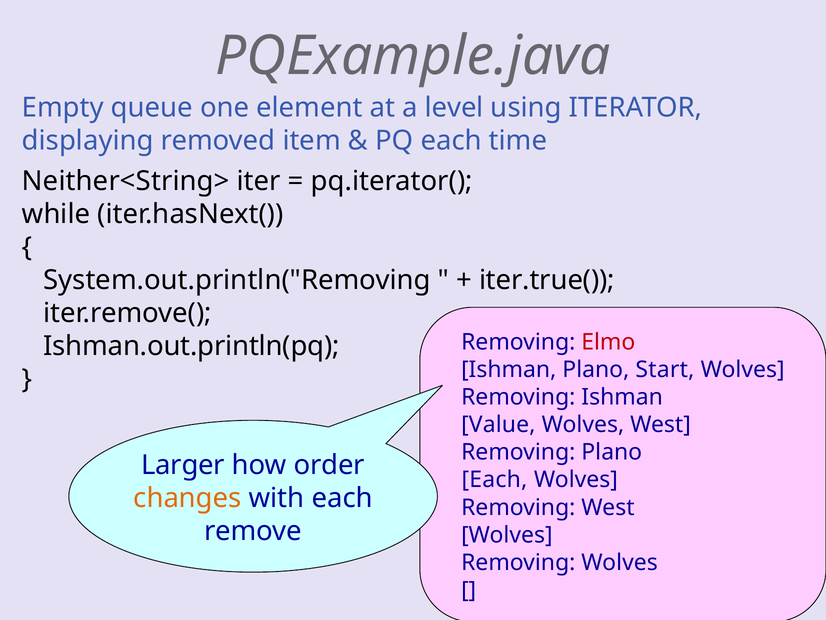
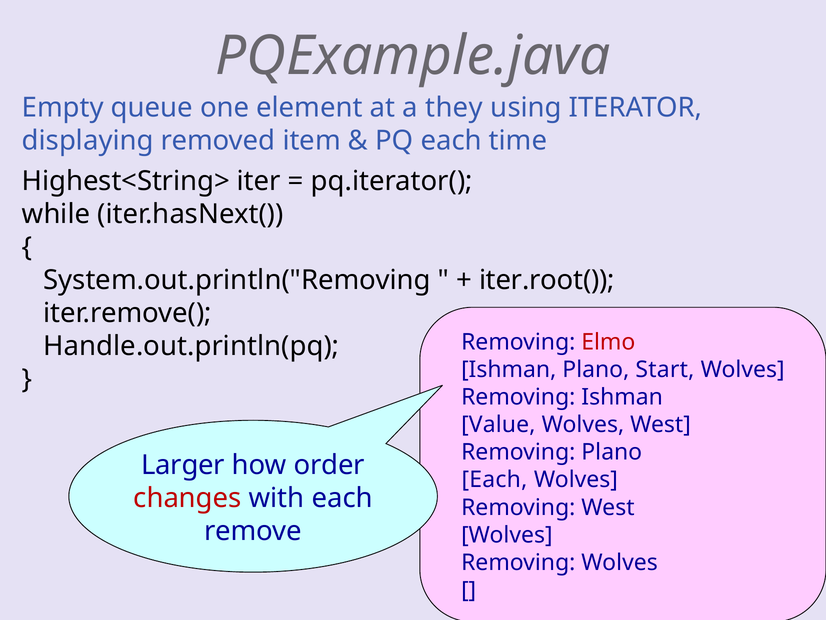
level: level -> they (454, 107)
Neither<String>: Neither<String> -> Highest<String> (126, 181)
iter.true(: iter.true( -> iter.root( (547, 280)
Ishman.out.println(pq: Ishman.out.println(pq -> Handle.out.println(pq (191, 346)
changes colour: orange -> red (187, 498)
